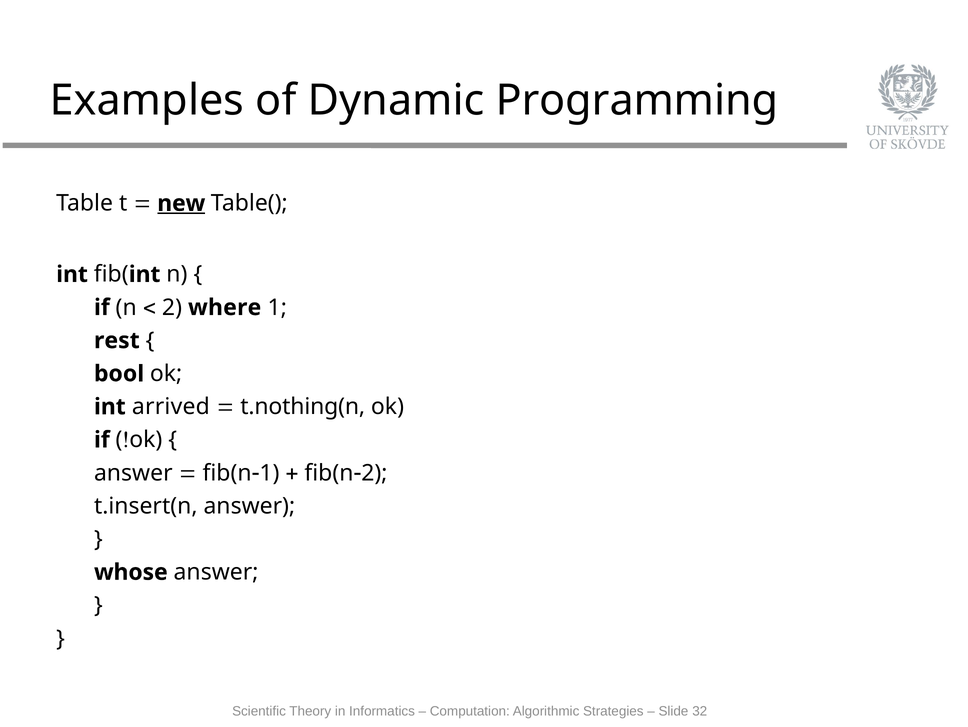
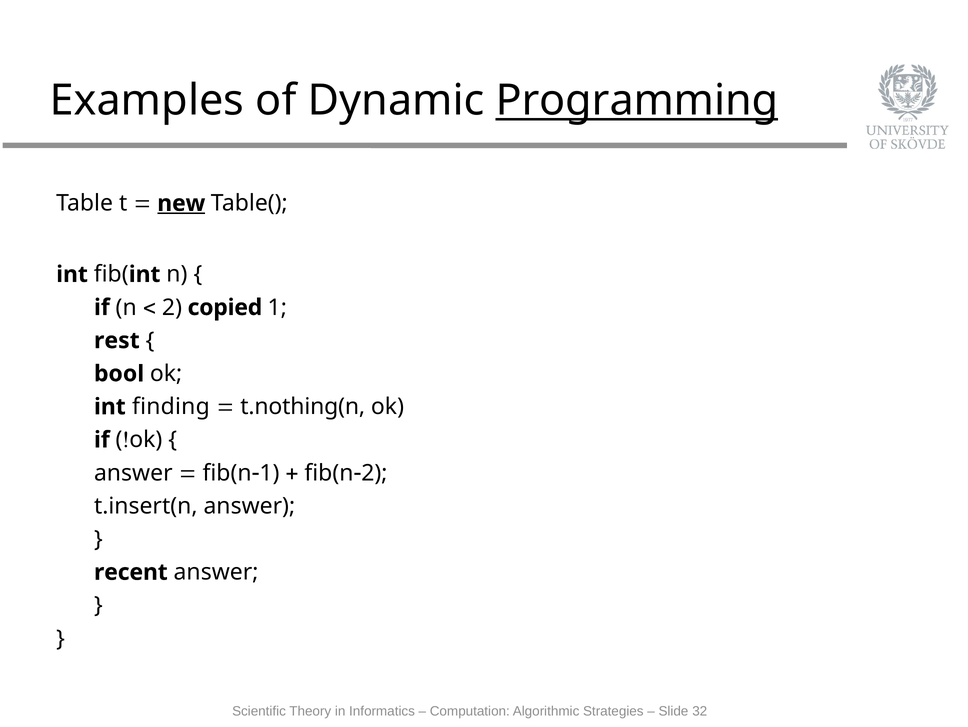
Programming underline: none -> present (637, 101)
where: where -> copied (225, 307)
arrived: arrived -> finding (171, 406)
whose: whose -> recent (131, 572)
